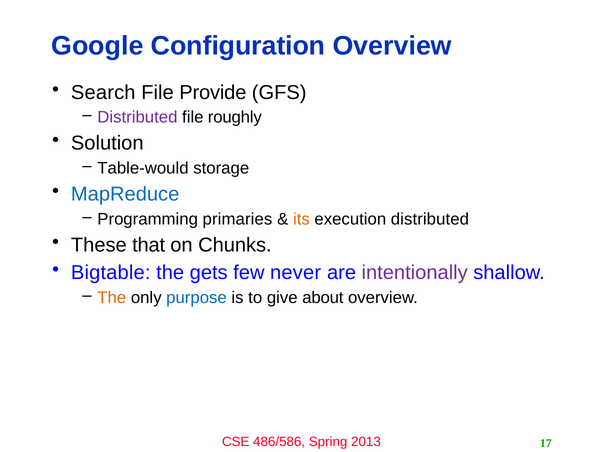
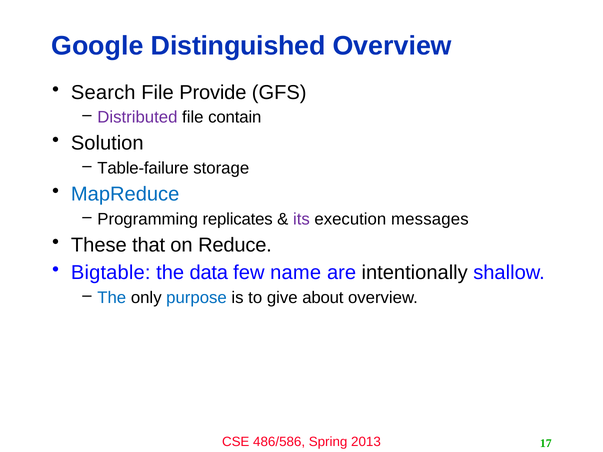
Configuration: Configuration -> Distinguished (238, 46)
roughly: roughly -> contain (235, 117)
Table-would: Table-would -> Table-failure (143, 168)
primaries: primaries -> replicates (238, 219)
its colour: orange -> purple (301, 219)
execution distributed: distributed -> messages (430, 219)
Chunks: Chunks -> Reduce (235, 245)
gets: gets -> data (209, 273)
never: never -> name (296, 273)
intentionally colour: purple -> black (415, 273)
The colour: orange -> blue (112, 298)
